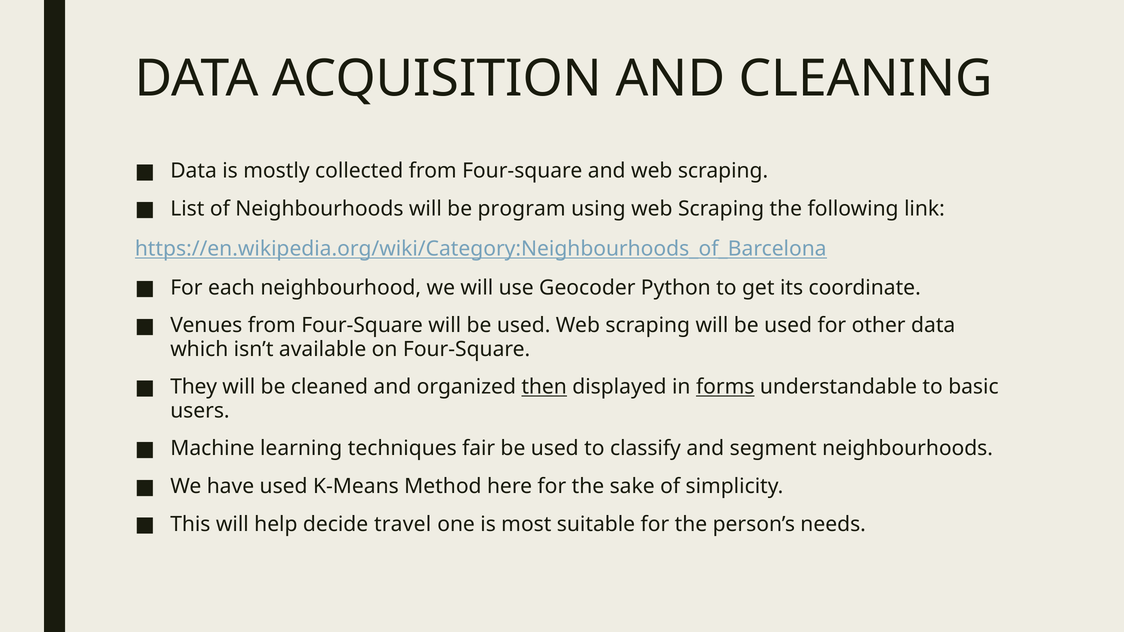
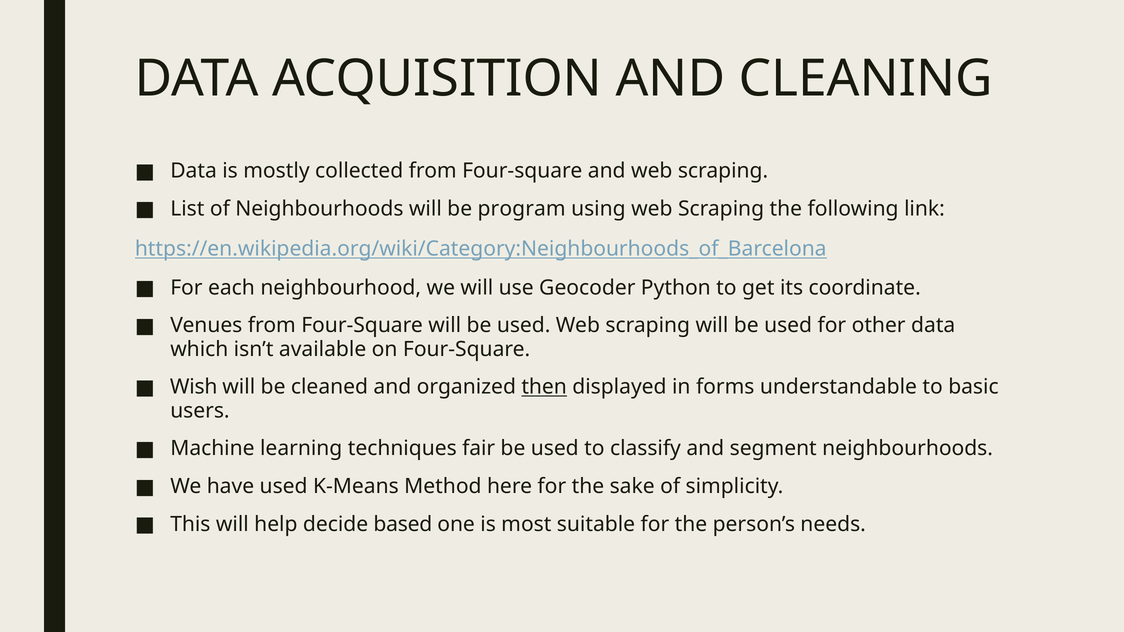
They: They -> Wish (194, 387)
forms underline: present -> none (725, 387)
travel: travel -> based (403, 524)
